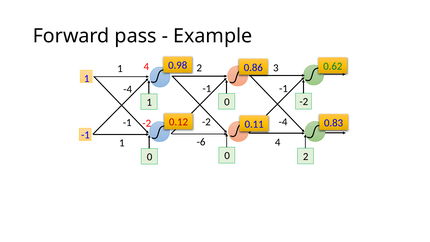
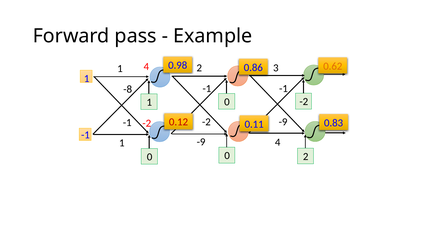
0.62 colour: green -> orange (333, 66)
-4: -4 -> -8 (128, 89)
-4: -4 -> -9 (283, 122)
-6: -6 -> -9 (201, 142)
